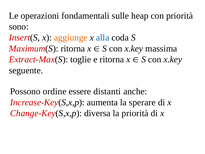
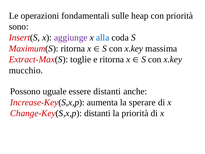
aggiunge colour: orange -> purple (71, 38)
seguente: seguente -> mucchio (26, 70)
ordine: ordine -> uguale (55, 91)
Change-Key(S,x,p diversa: diversa -> distanti (97, 113)
